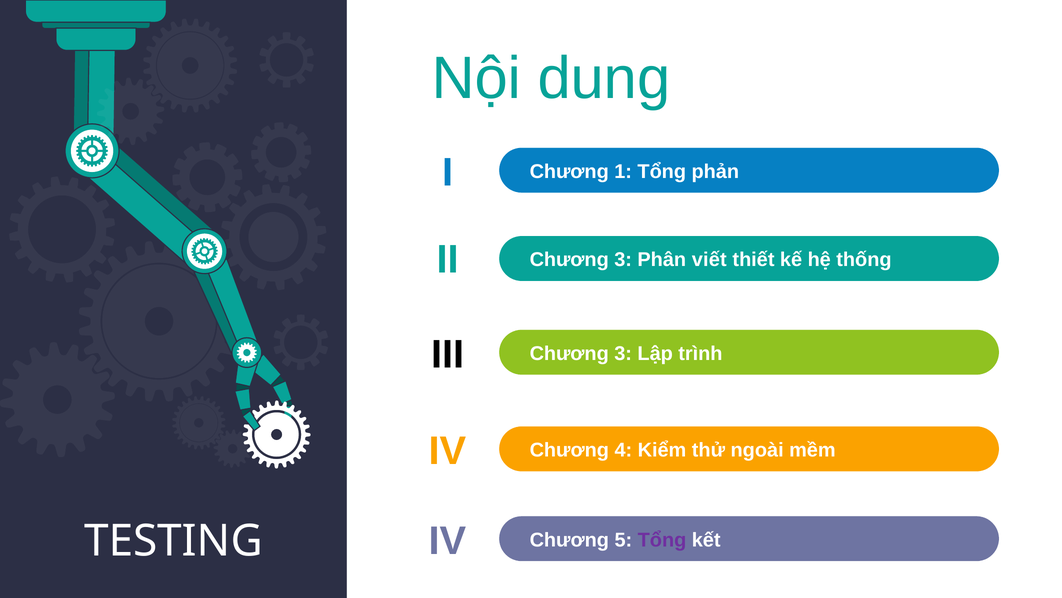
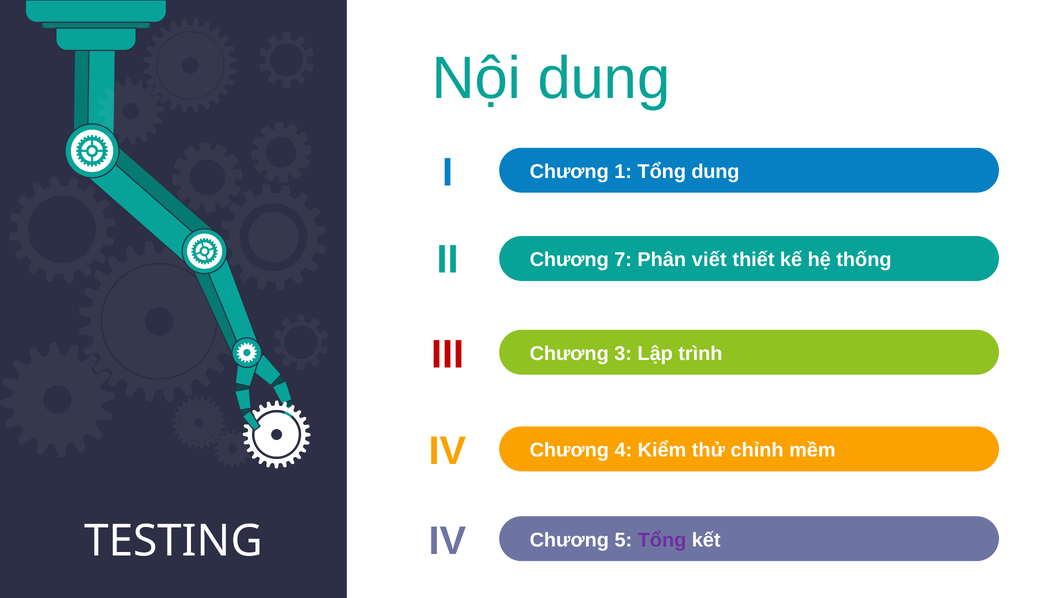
Tổng phản: phản -> dung (715, 171)
II Chương 3: 3 -> 7 (623, 260)
III colour: black -> red (448, 354)
ngoài: ngoài -> chỉnh (757, 450)
